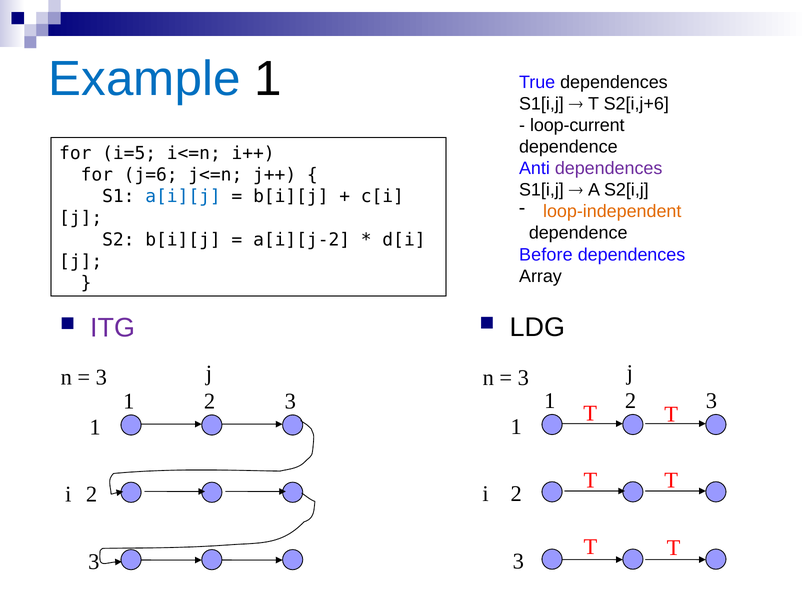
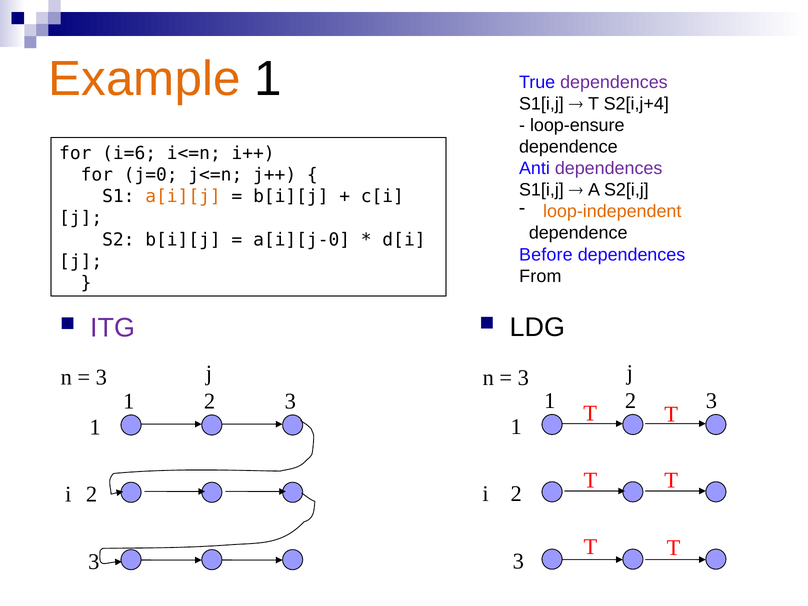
Example colour: blue -> orange (144, 79)
dependences colour: black -> purple (614, 82)
S2[i,j+6: S2[i,j+6 -> S2[i,j+4 (636, 104)
loop-current: loop-current -> loop-ensure (577, 125)
i=5: i=5 -> i=6 (129, 153)
j=6: j=6 -> j=0 (151, 175)
a[i][j colour: blue -> orange (183, 197)
a[i][j-2: a[i][j-2 -> a[i][j-0 (302, 240)
Array: Array -> From (540, 276)
